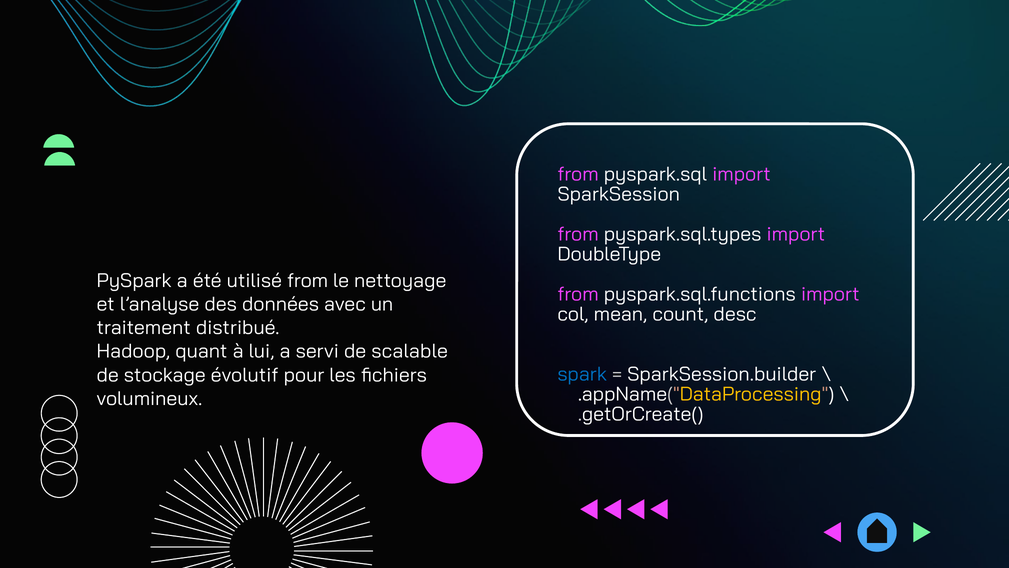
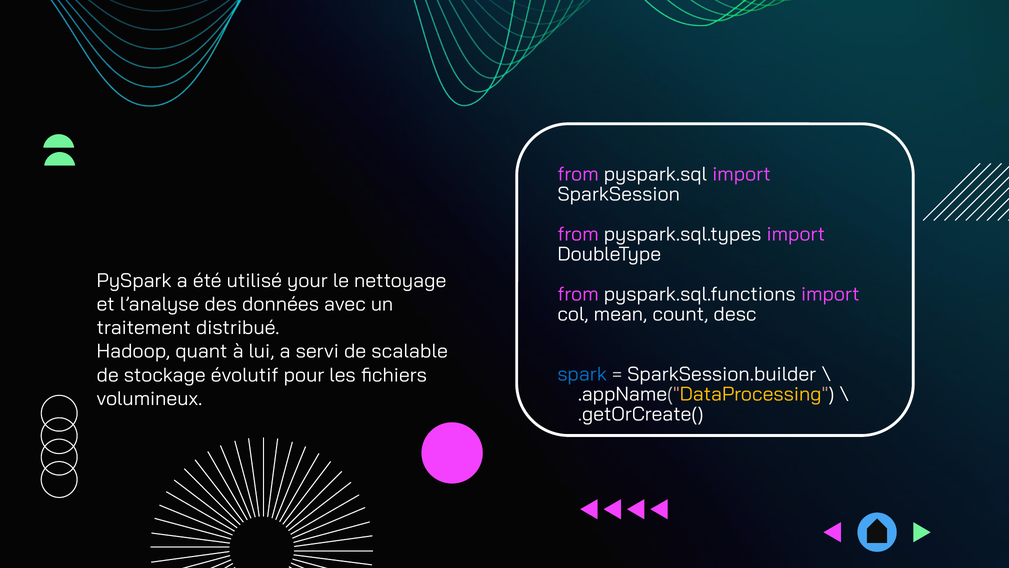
utilisé from: from -> your (307, 281)
